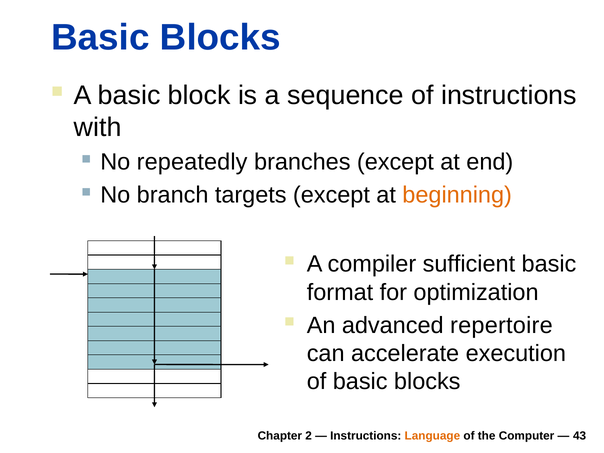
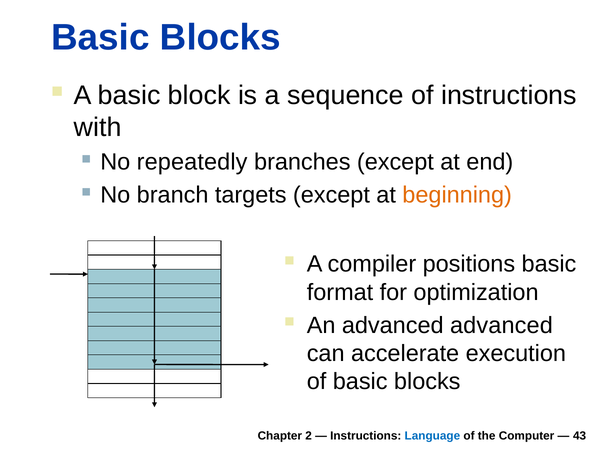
sufficient: sufficient -> positions (469, 264)
advanced repertoire: repertoire -> advanced (501, 325)
Language colour: orange -> blue (432, 436)
